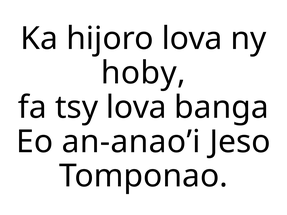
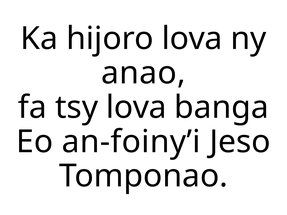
hoby: hoby -> anao (143, 73)
an-anao’i: an-anao’i -> an-foiny’i (131, 142)
